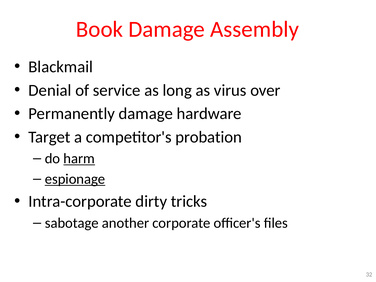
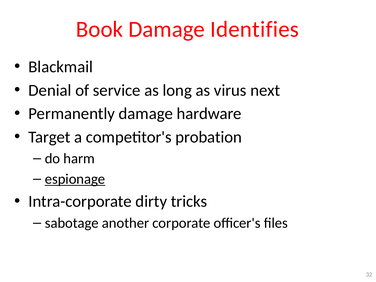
Assembly: Assembly -> Identifies (254, 29)
over: over -> next (265, 90)
harm underline: present -> none (79, 159)
